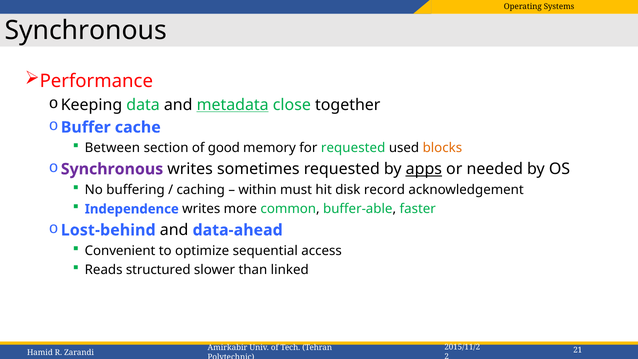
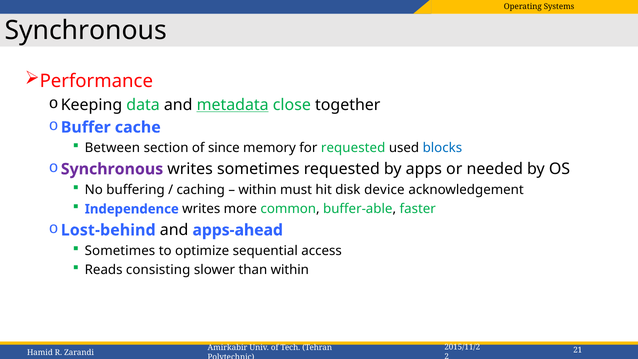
good: good -> since (224, 148)
blocks colour: orange -> blue (442, 148)
apps underline: present -> none (424, 169)
record: record -> device (384, 190)
data-ahead: data-ahead -> apps-ahead (238, 230)
Convenient: Convenient -> Sometimes (120, 251)
structured: structured -> consisting (158, 270)
than linked: linked -> within (290, 270)
